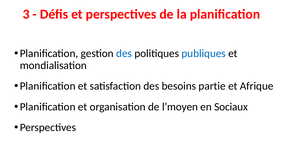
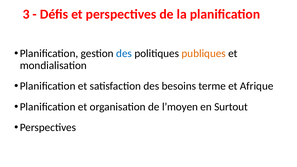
publiques colour: blue -> orange (204, 53)
partie: partie -> terme (212, 86)
Sociaux: Sociaux -> Surtout (231, 107)
